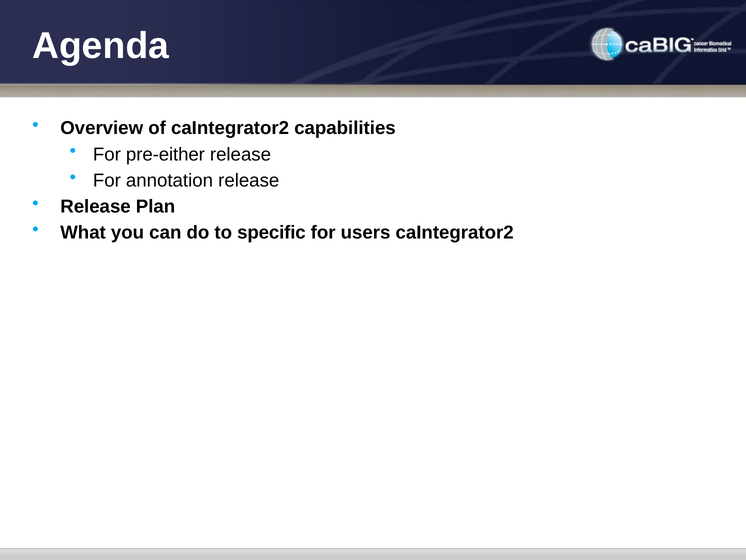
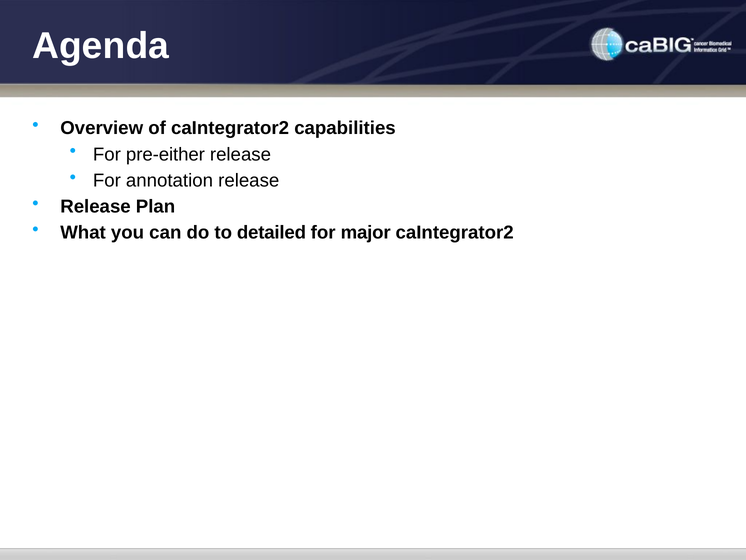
specific: specific -> detailed (271, 233)
users: users -> major (366, 233)
